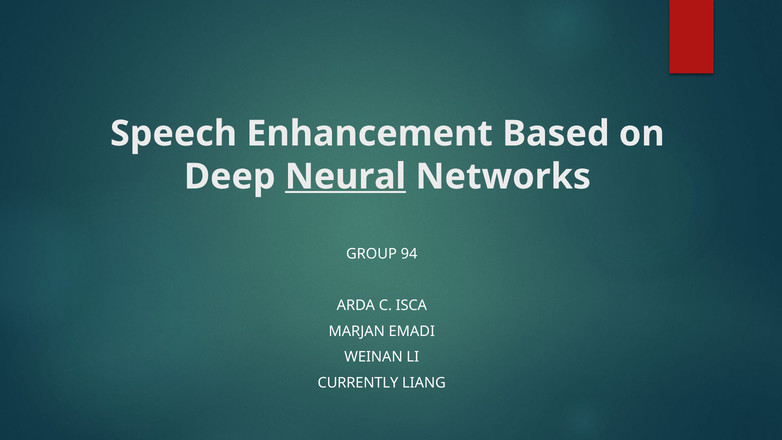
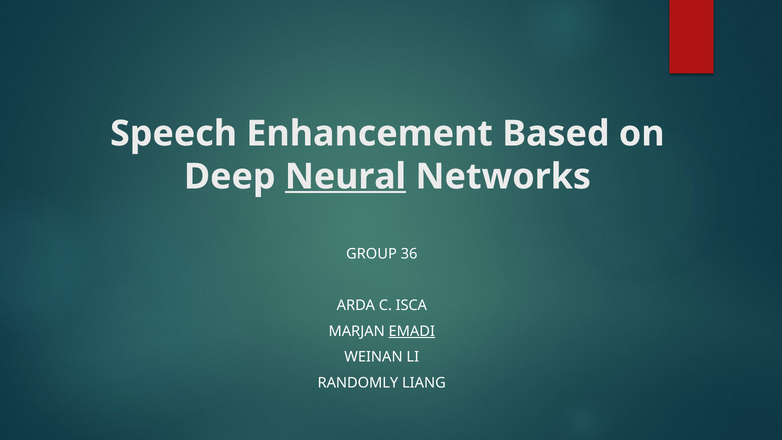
94: 94 -> 36 (409, 254)
EMADI underline: none -> present (412, 331)
CURRENTLY: CURRENTLY -> RANDOMLY (358, 383)
